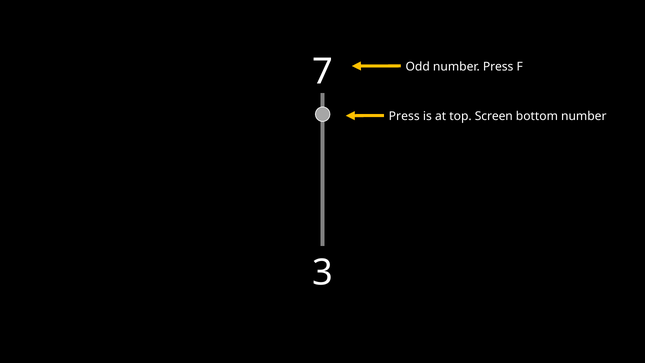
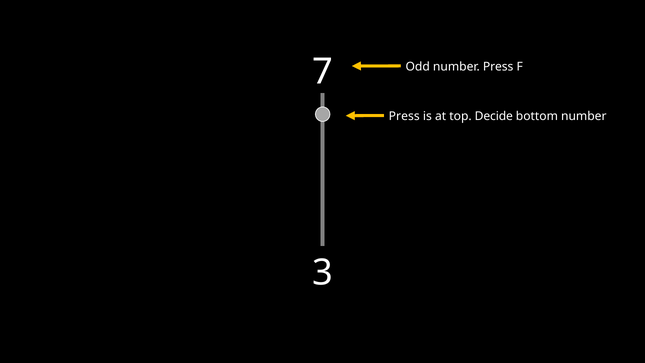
Screen: Screen -> Decide (494, 116)
